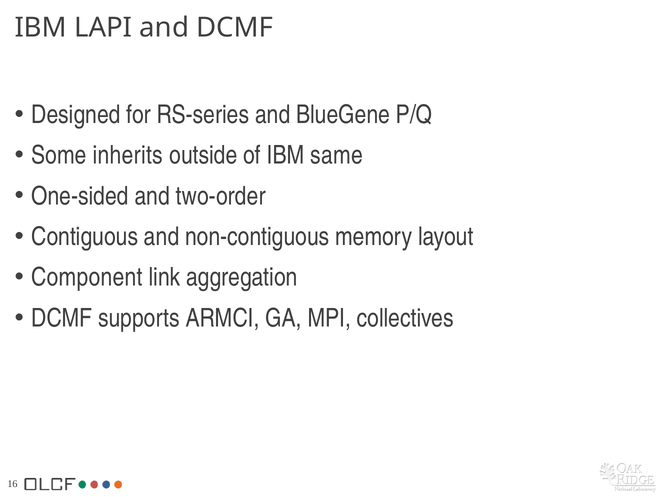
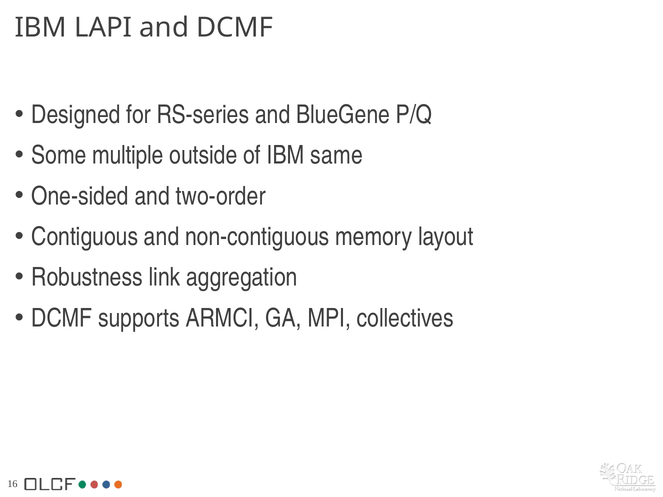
inherits: inherits -> multiple (128, 155)
Component: Component -> Robustness (87, 278)
